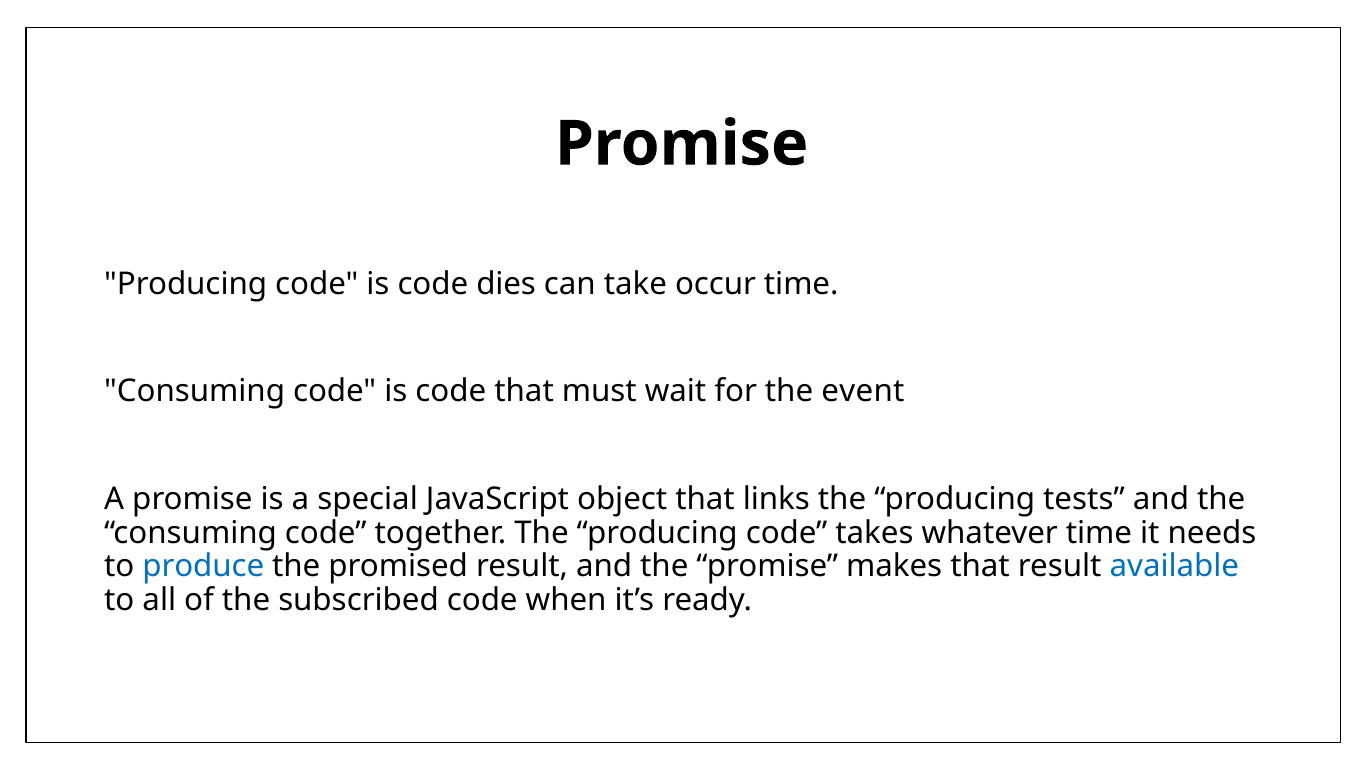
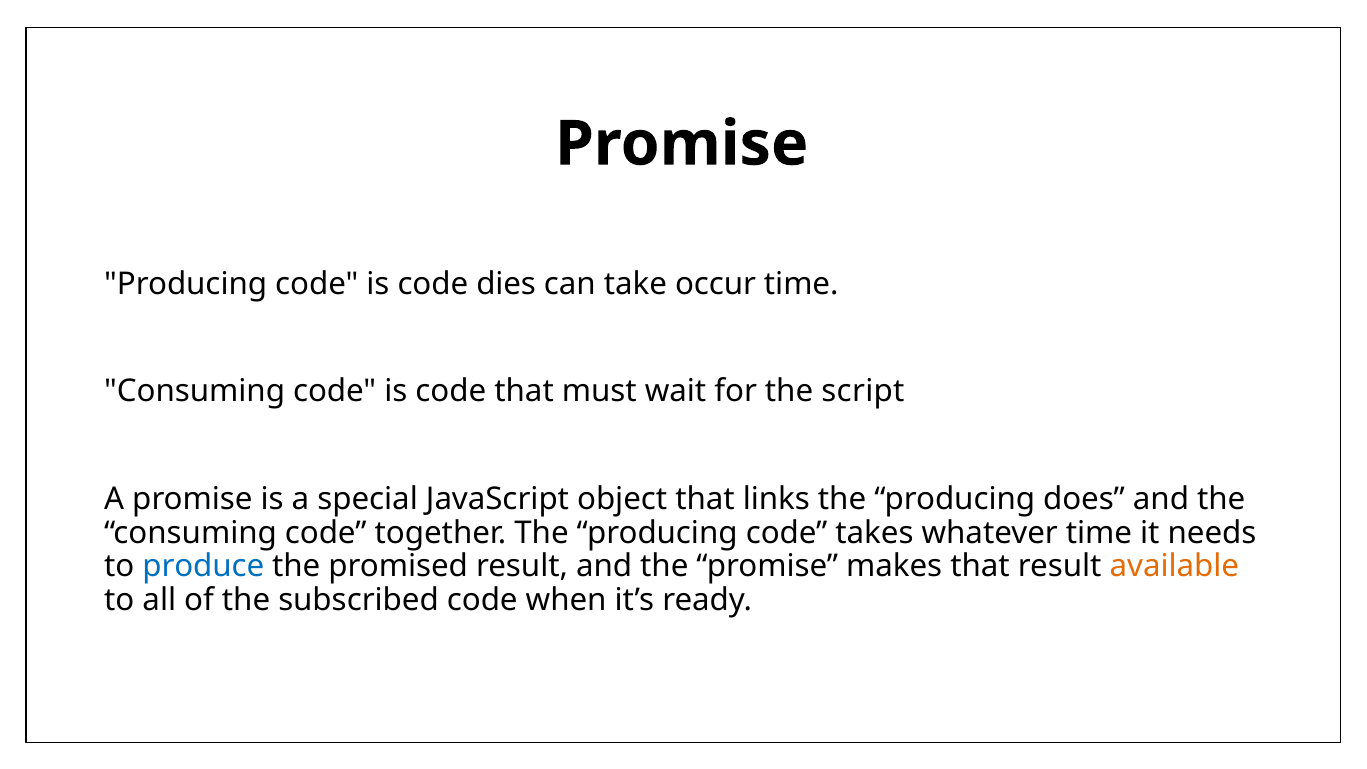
event: event -> script (863, 391)
tests: tests -> does (1084, 499)
available colour: blue -> orange (1174, 566)
